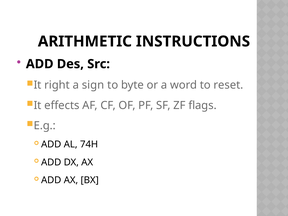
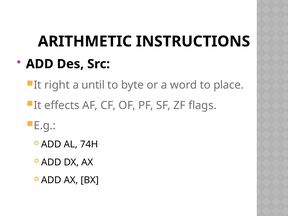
sign: sign -> until (93, 85)
reset: reset -> place (229, 85)
